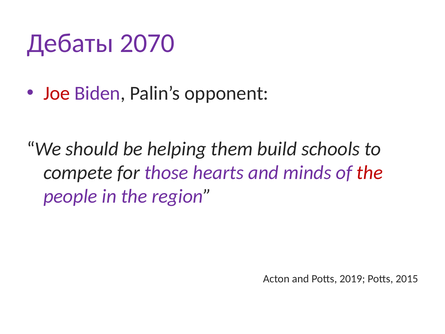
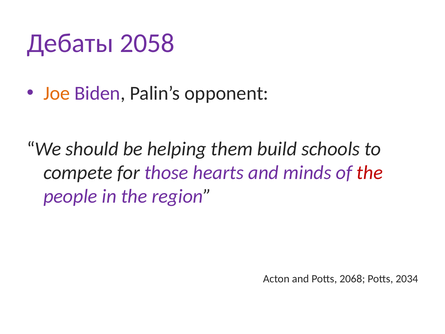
2070: 2070 -> 2058 (147, 43)
Joe colour: red -> orange (57, 93)
2019: 2019 -> 2068 (352, 279)
2015: 2015 -> 2034 (407, 279)
